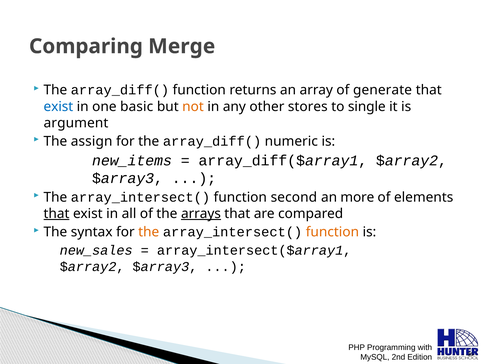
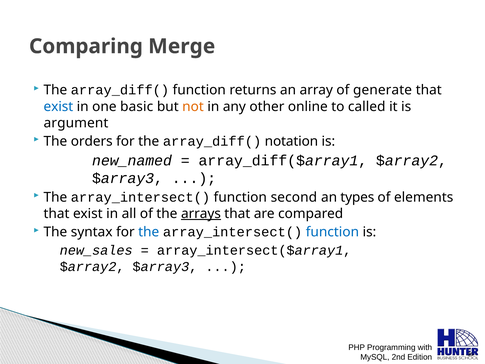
stores: stores -> online (308, 106)
single: single -> called (367, 106)
assign: assign -> orders (92, 141)
numeric: numeric -> notation (291, 141)
new_items: new_items -> new_named (132, 160)
more: more -> types (357, 197)
that underline: present -> none (57, 214)
the colour: orange -> blue (149, 232)
function colour: orange -> blue (332, 232)
